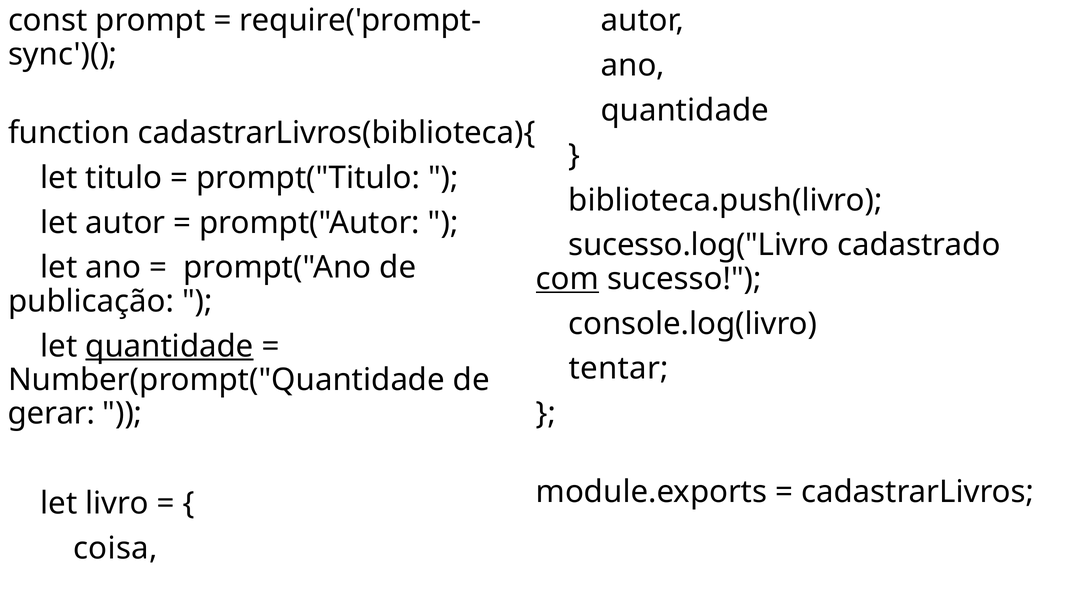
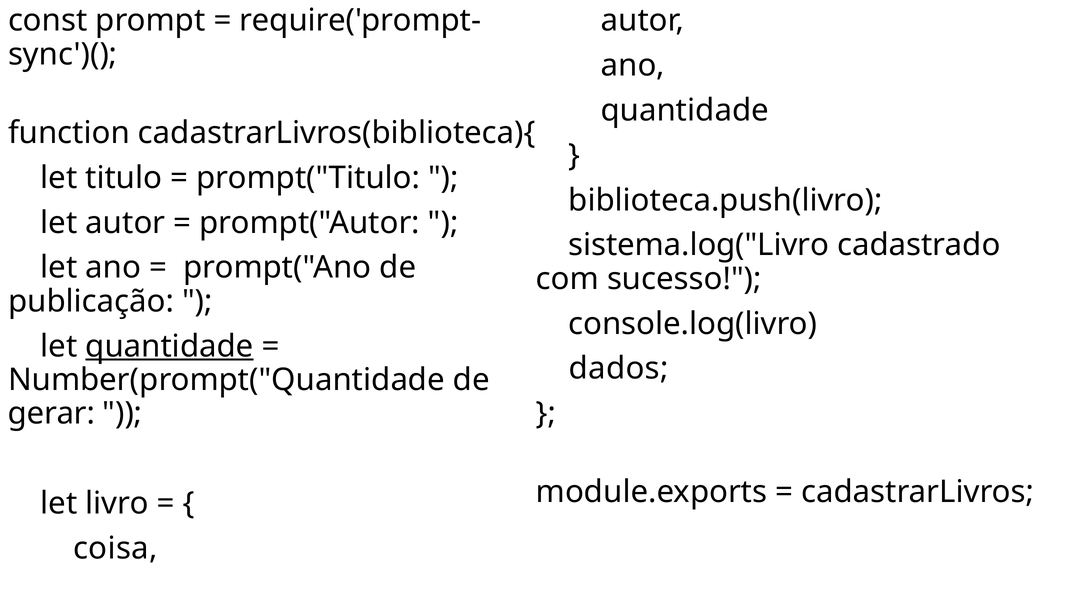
sucesso.log("Livro: sucesso.log("Livro -> sistema.log("Livro (699, 245)
com underline: present -> none (568, 279)
tentar: tentar -> dados (619, 369)
